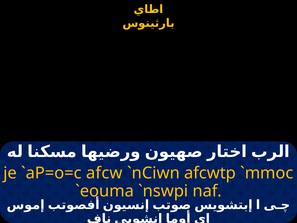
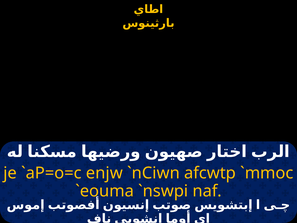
afcw: afcw -> enjw (104, 173)
